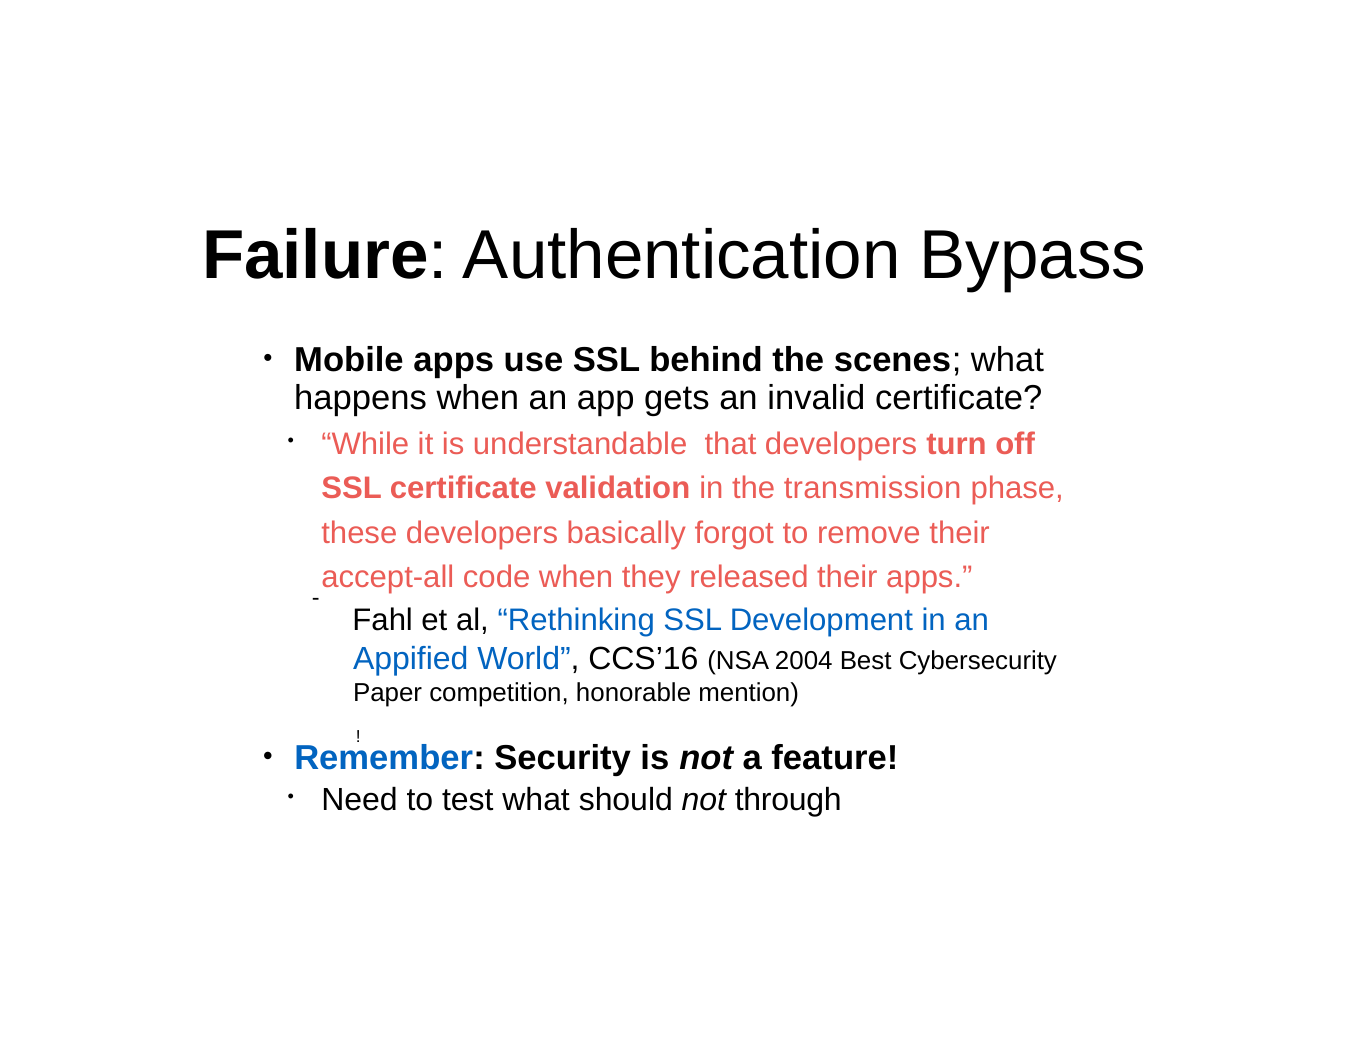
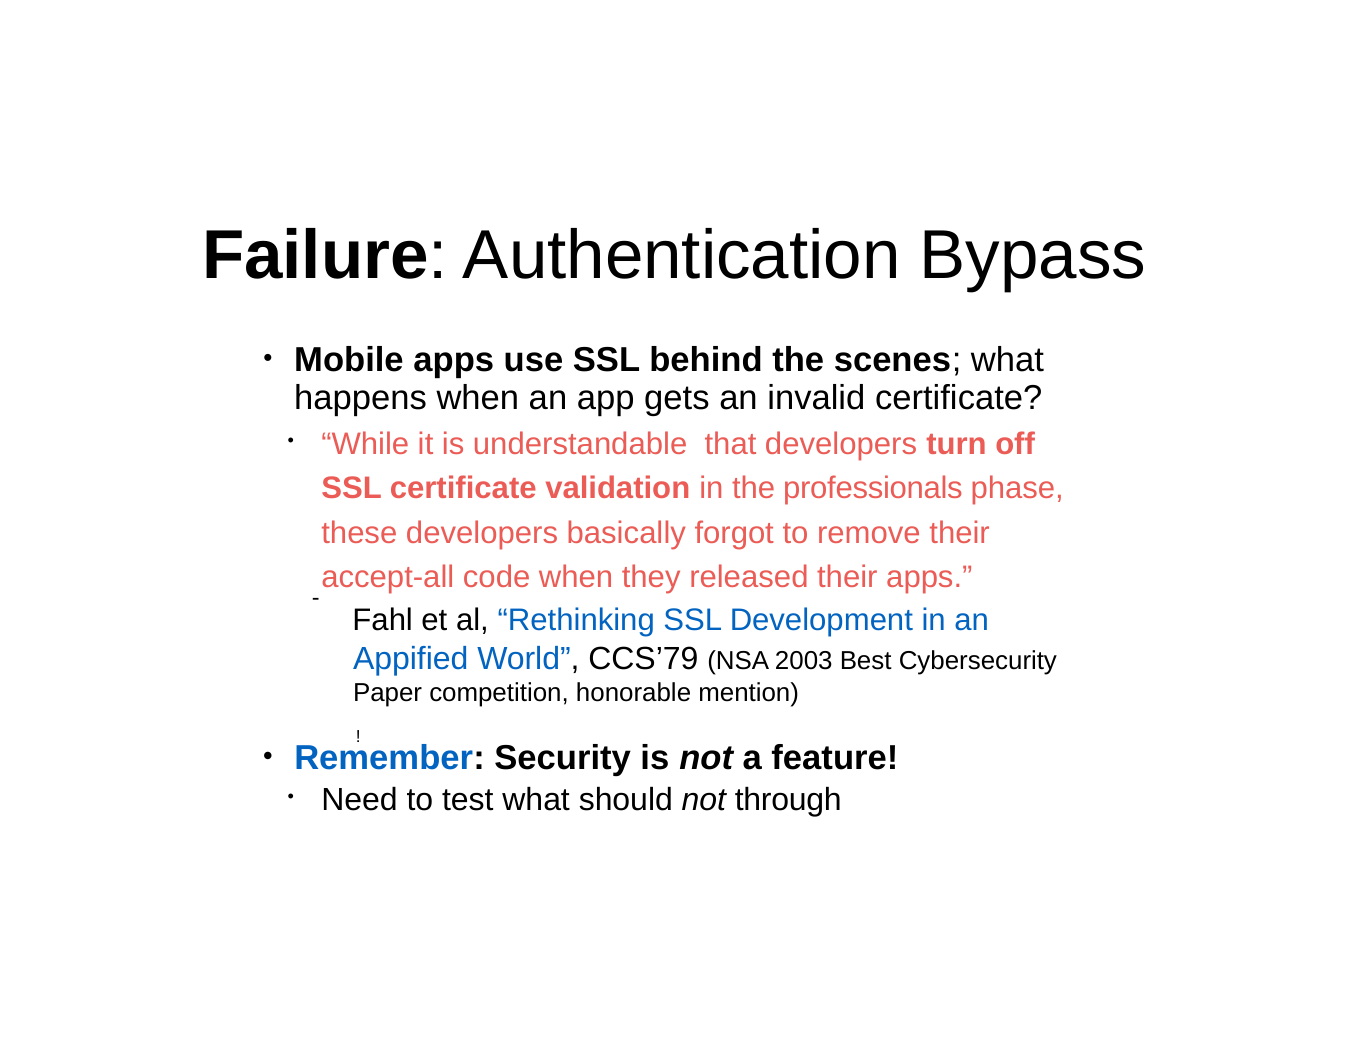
transmission: transmission -> professionals (873, 488)
CCS’16: CCS’16 -> CCS’79 (643, 659)
2004: 2004 -> 2003 (804, 661)
